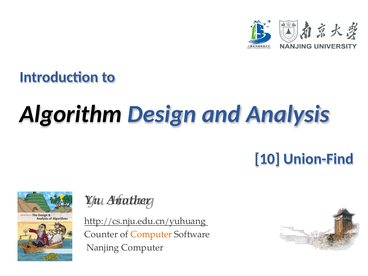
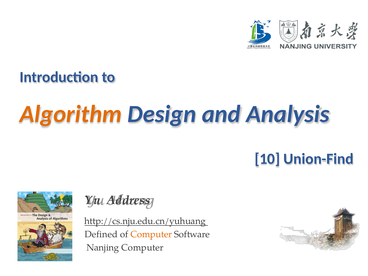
Algorithm colour: black -> orange (71, 114)
Another: Another -> Address (128, 200)
Counter: Counter -> Defined (101, 234)
